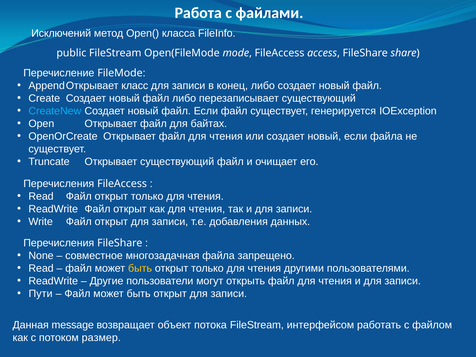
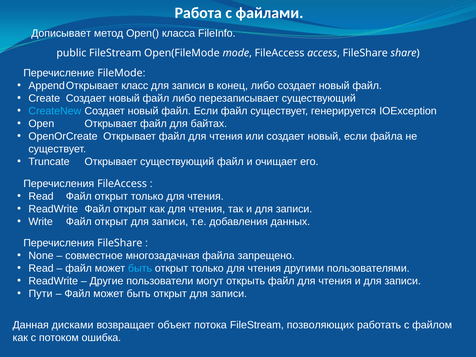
Исключений: Исключений -> Дописывает (61, 33)
быть colour: yellow -> light blue (140, 268)
message: message -> дисками (73, 325)
интерфейсом: интерфейсом -> позволяющих (320, 325)
размер: размер -> ошибка (101, 338)
